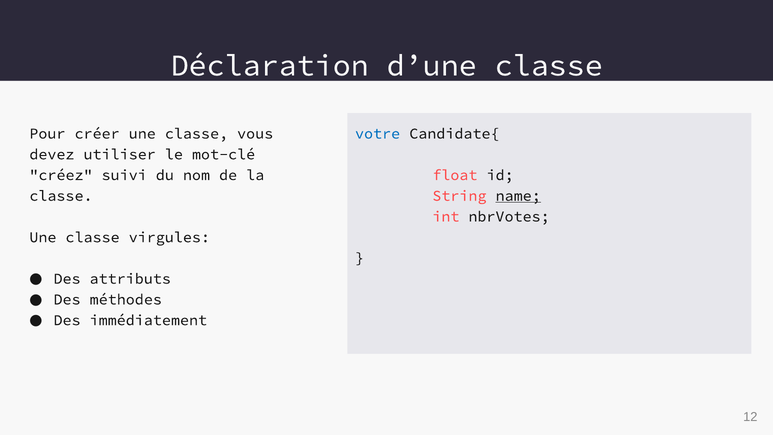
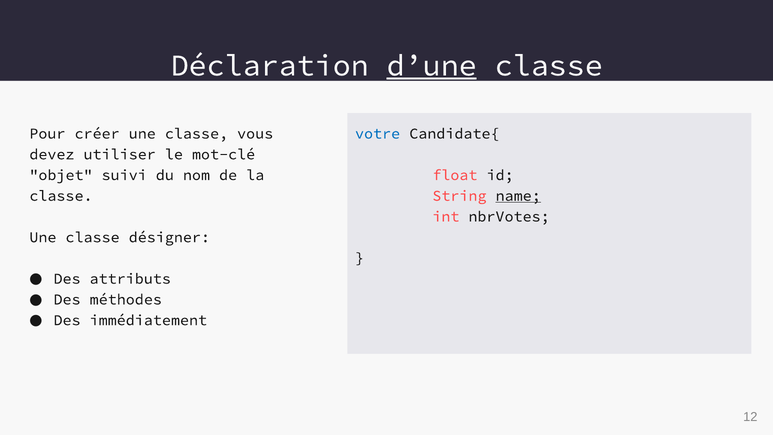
d’une underline: none -> present (432, 65)
créez: créez -> objet (61, 175)
virgules: virgules -> désigner (169, 237)
